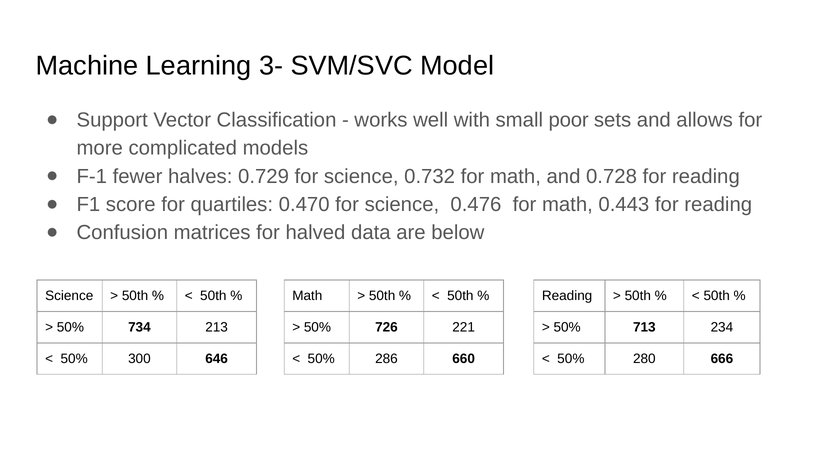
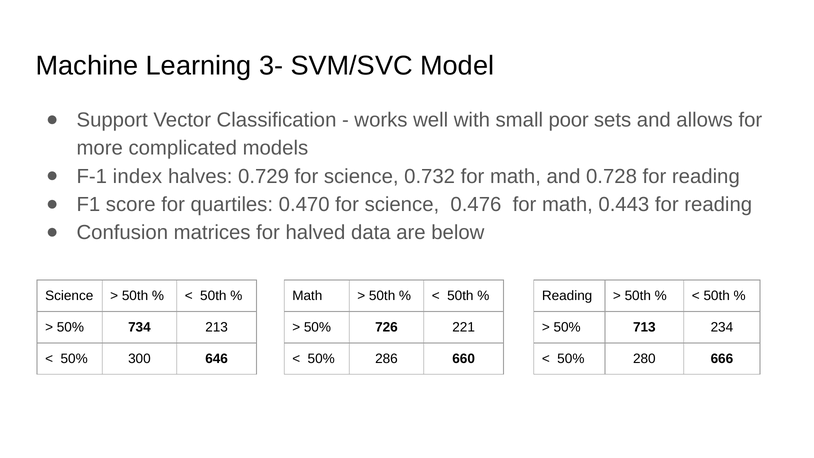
fewer: fewer -> index (137, 176)
